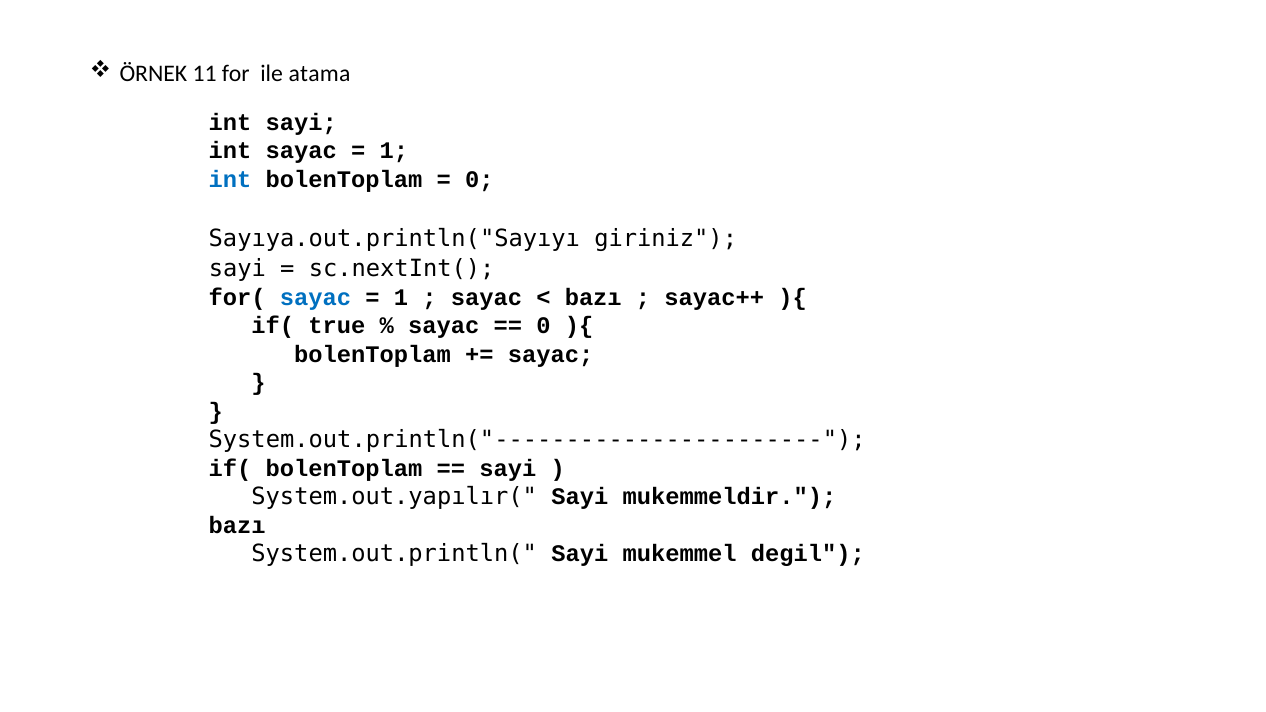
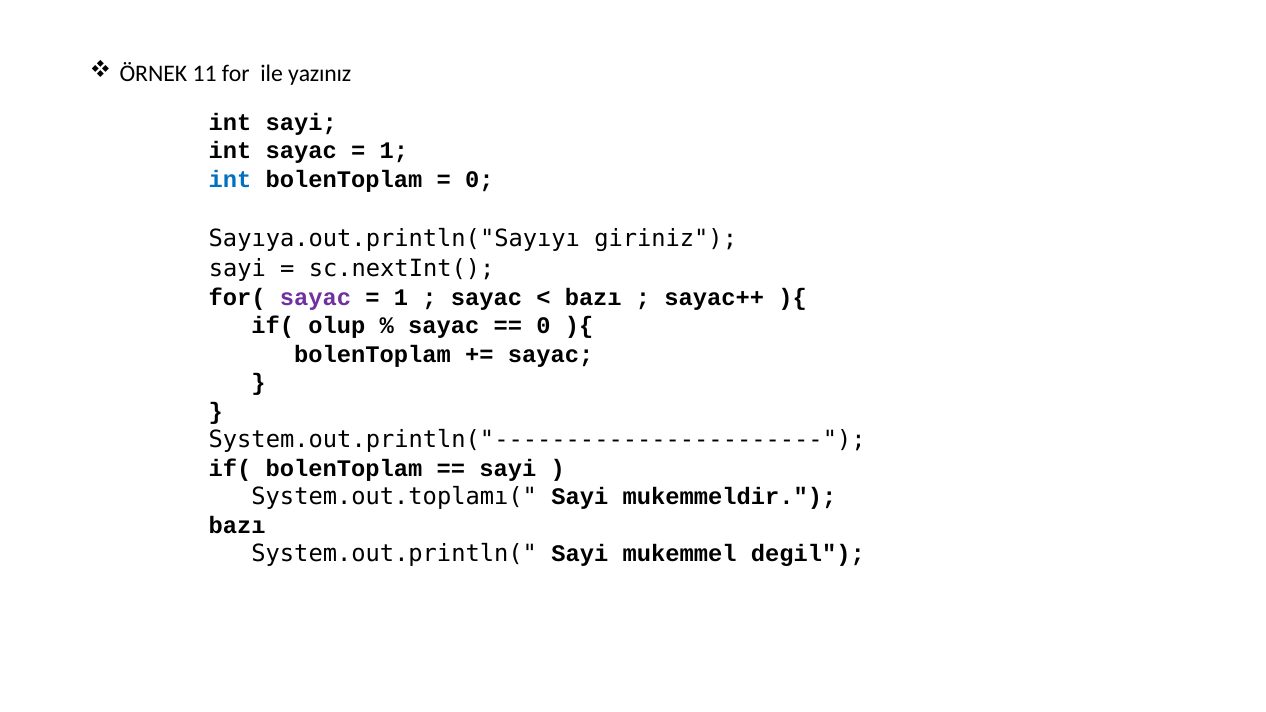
atama: atama -> yazınız (320, 73)
sayac colour: blue -> purple (316, 297)
true: true -> olup (337, 326)
System.out.yapılır(: System.out.yapılır( -> System.out.toplamı( (394, 497)
